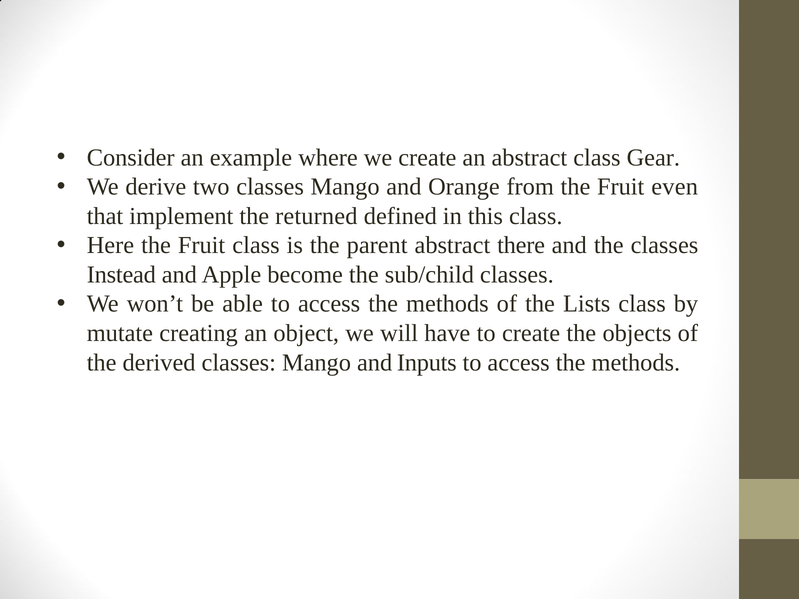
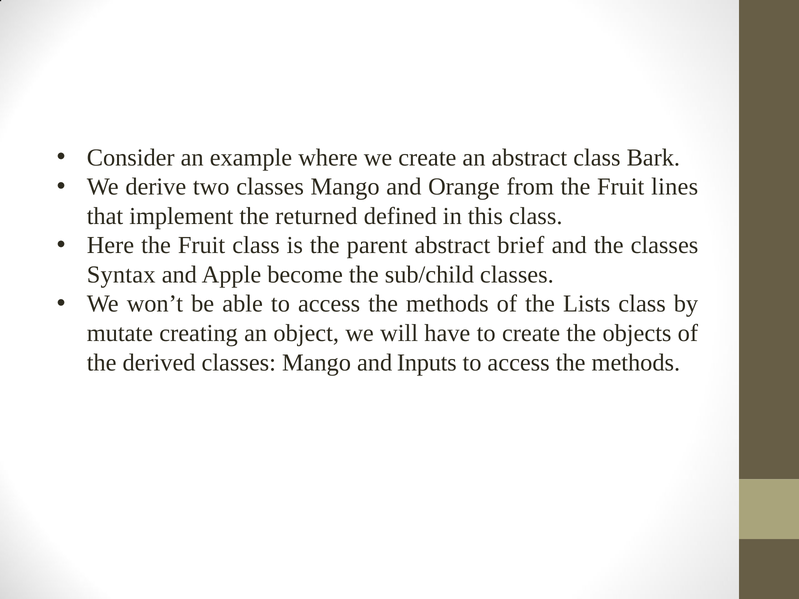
Gear: Gear -> Bark (653, 158)
even: even -> lines (675, 187)
there: there -> brief (521, 245)
Instead: Instead -> Syntax (121, 275)
